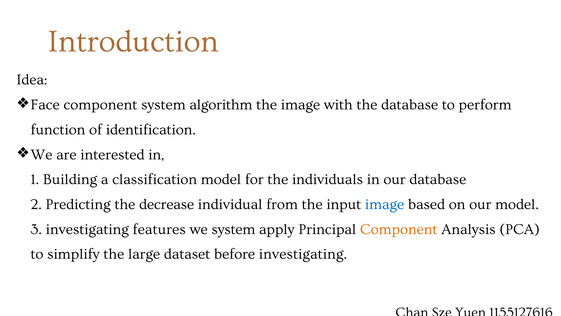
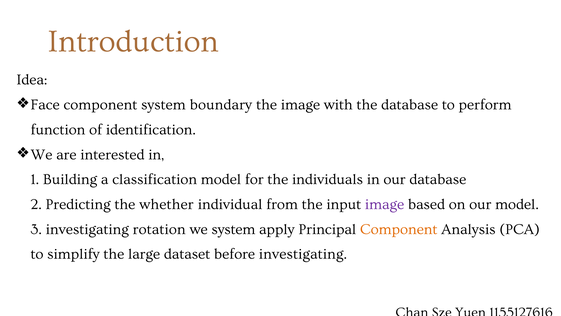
algorithm: algorithm -> boundary (221, 105)
decrease: decrease -> whether (166, 204)
image colour: blue -> purple (385, 204)
features: features -> rotation (159, 229)
